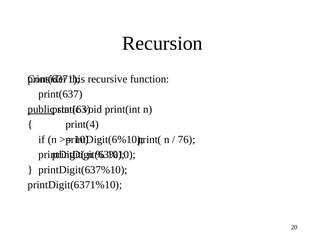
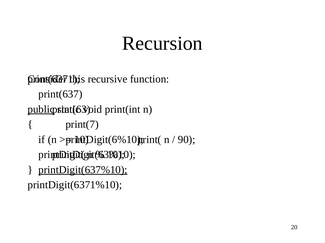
print(4: print(4 -> print(7 (82, 125)
76: 76 -> 90 (187, 140)
printDigit(637%10 underline: none -> present (83, 170)
